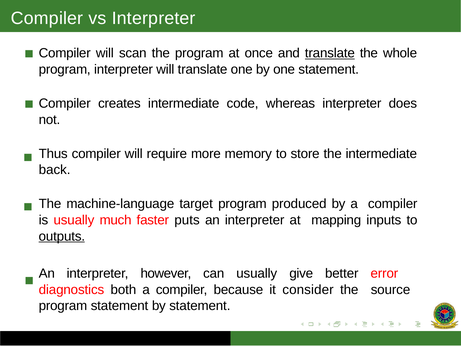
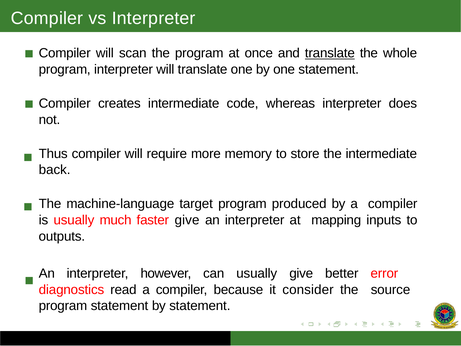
faster puts: puts -> give (187, 220)
outputs underline: present -> none (62, 236)
both: both -> read (123, 290)
